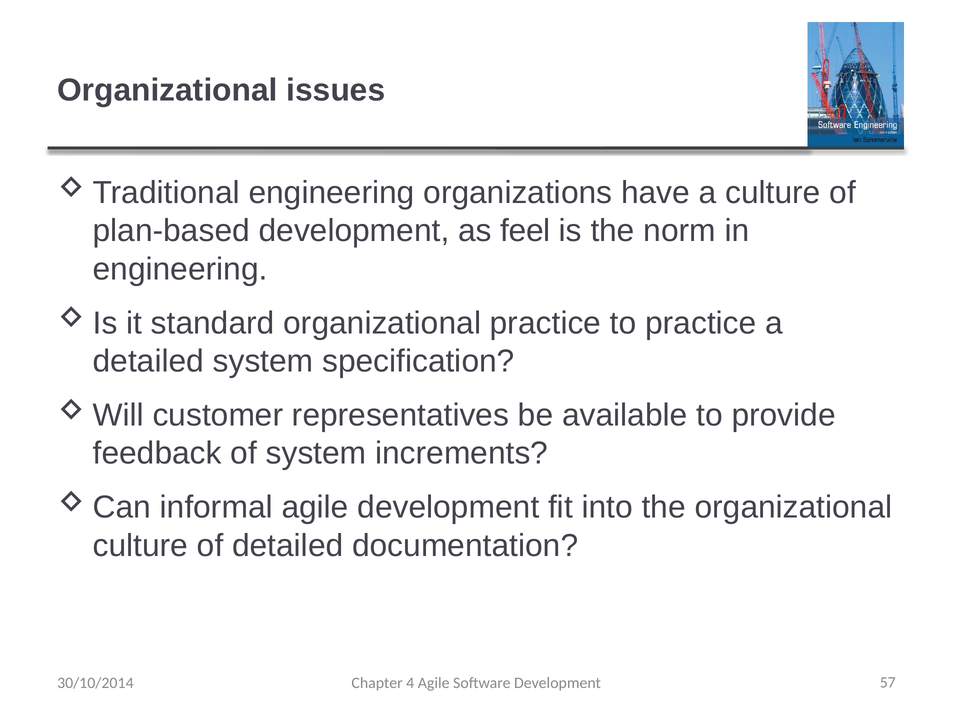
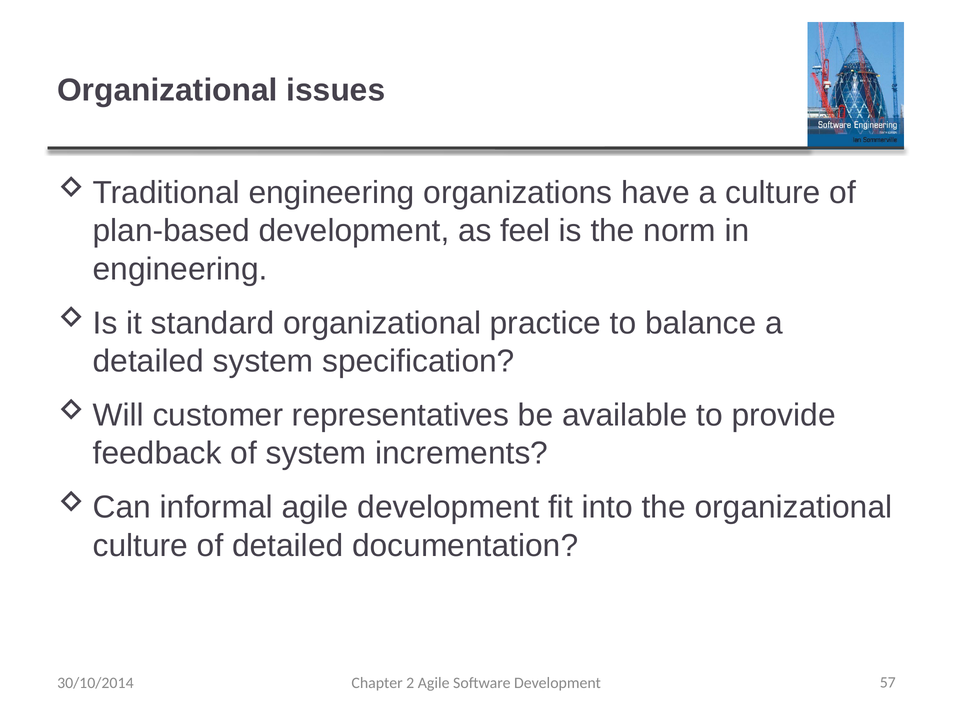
to practice: practice -> balance (701, 323)
4: 4 -> 2 (410, 683)
